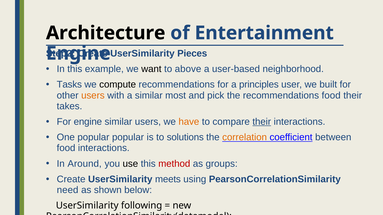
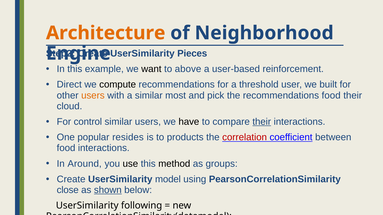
Architecture colour: black -> orange (106, 33)
Entertainment: Entertainment -> Neighborhood (264, 33)
neighborhood: neighborhood -> reinforcement (293, 69)
Tasks: Tasks -> Direct (69, 85)
principles: principles -> threshold (259, 85)
takes: takes -> cloud (69, 106)
For engine: engine -> control (88, 122)
have colour: orange -> black (189, 122)
popular popular: popular -> resides (128, 138)
solutions: solutions -> products (185, 138)
correlation colour: orange -> red (245, 138)
method colour: red -> black (174, 164)
meets: meets -> model (168, 180)
need: need -> close (68, 190)
shown underline: none -> present (108, 190)
